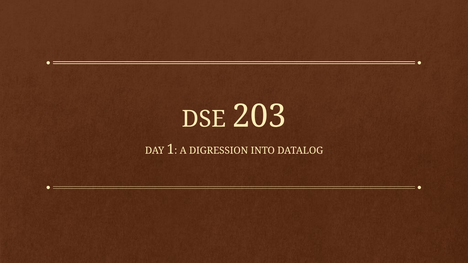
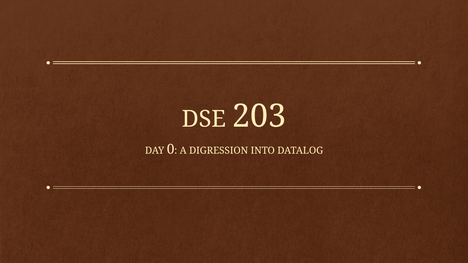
1: 1 -> 0 (171, 149)
